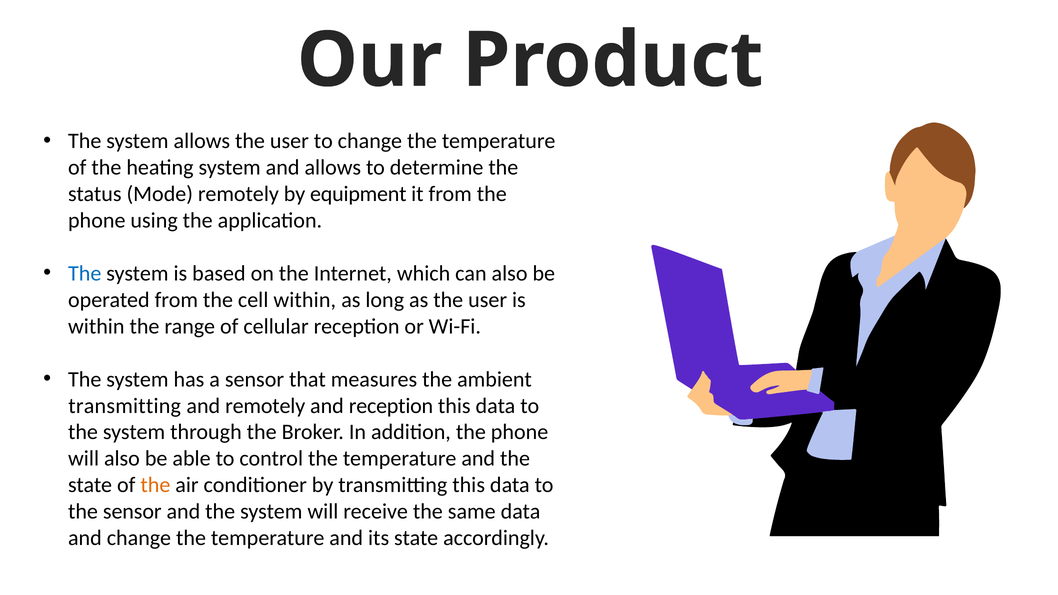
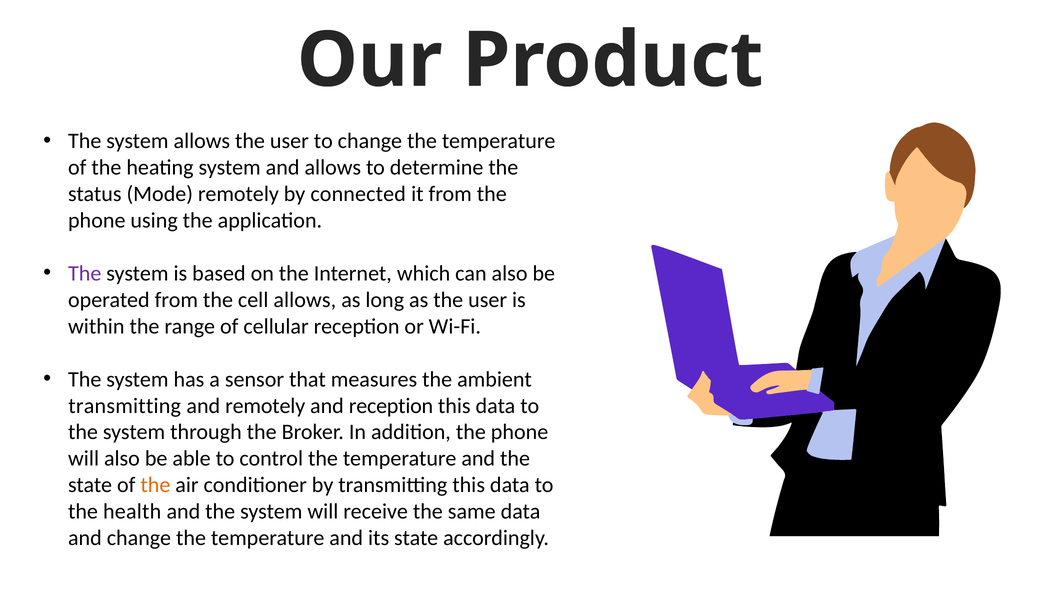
equipment: equipment -> connected (358, 194)
The colour: blue -> purple (85, 274)
cell within: within -> allows (305, 300)
the sensor: sensor -> health (132, 512)
